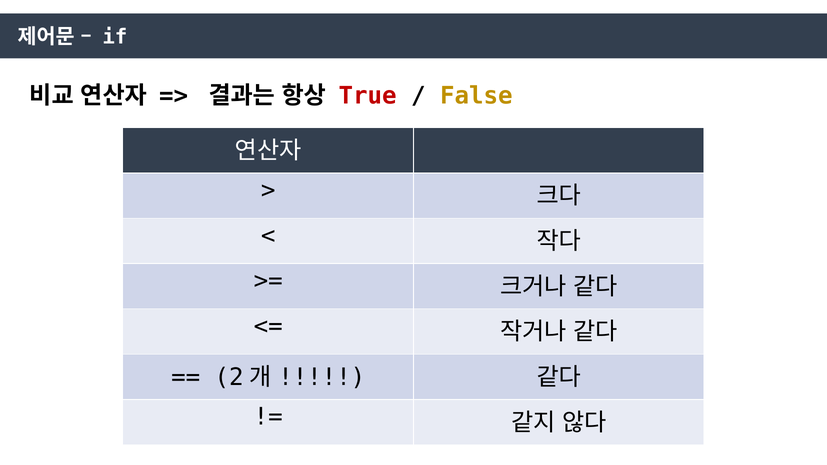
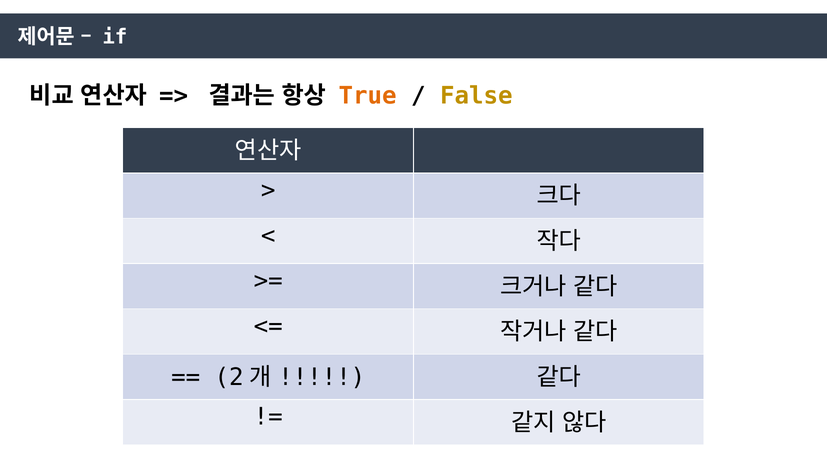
True colour: red -> orange (368, 96)
